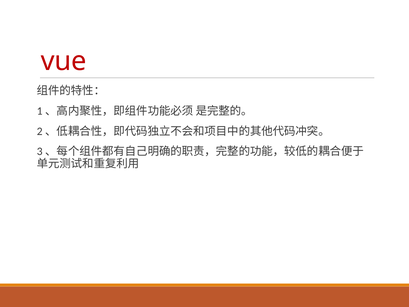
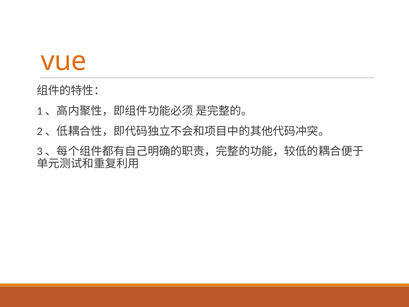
vue colour: red -> orange (64, 61)
